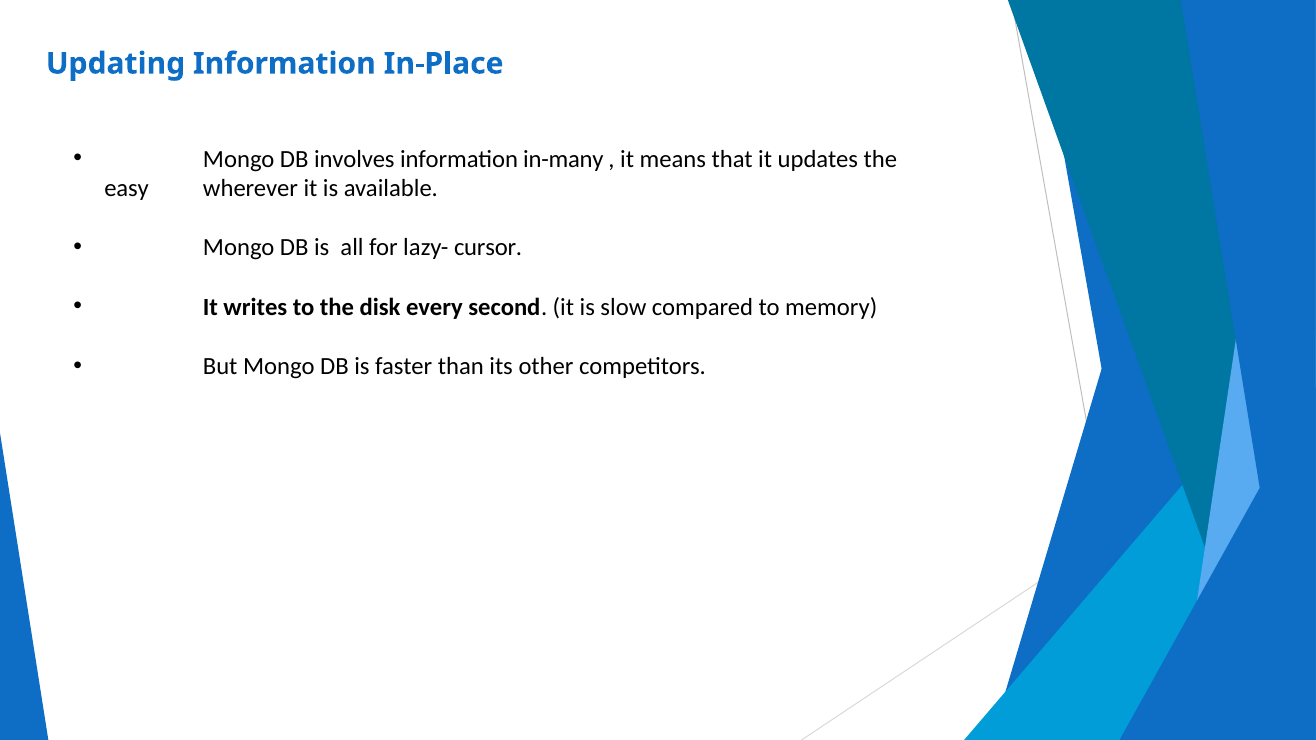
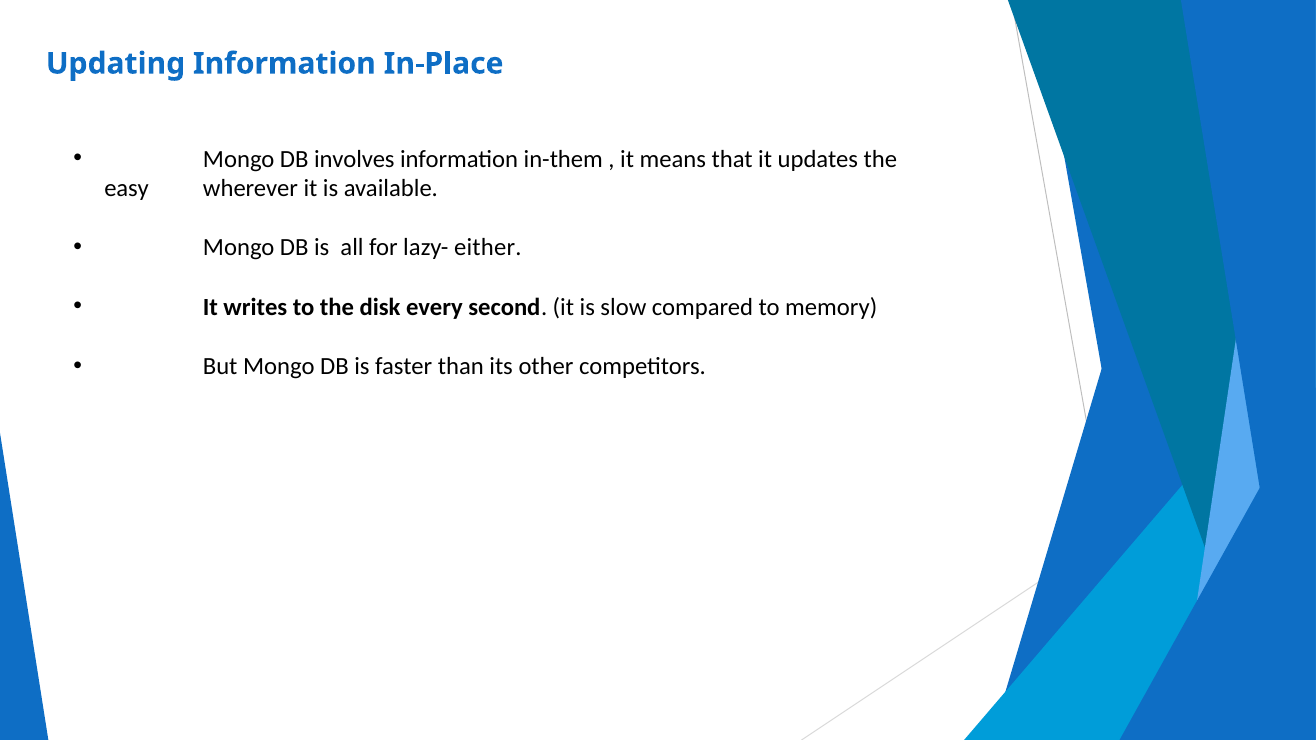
in-many: in-many -> in-them (563, 159)
cursor: cursor -> either (488, 248)
